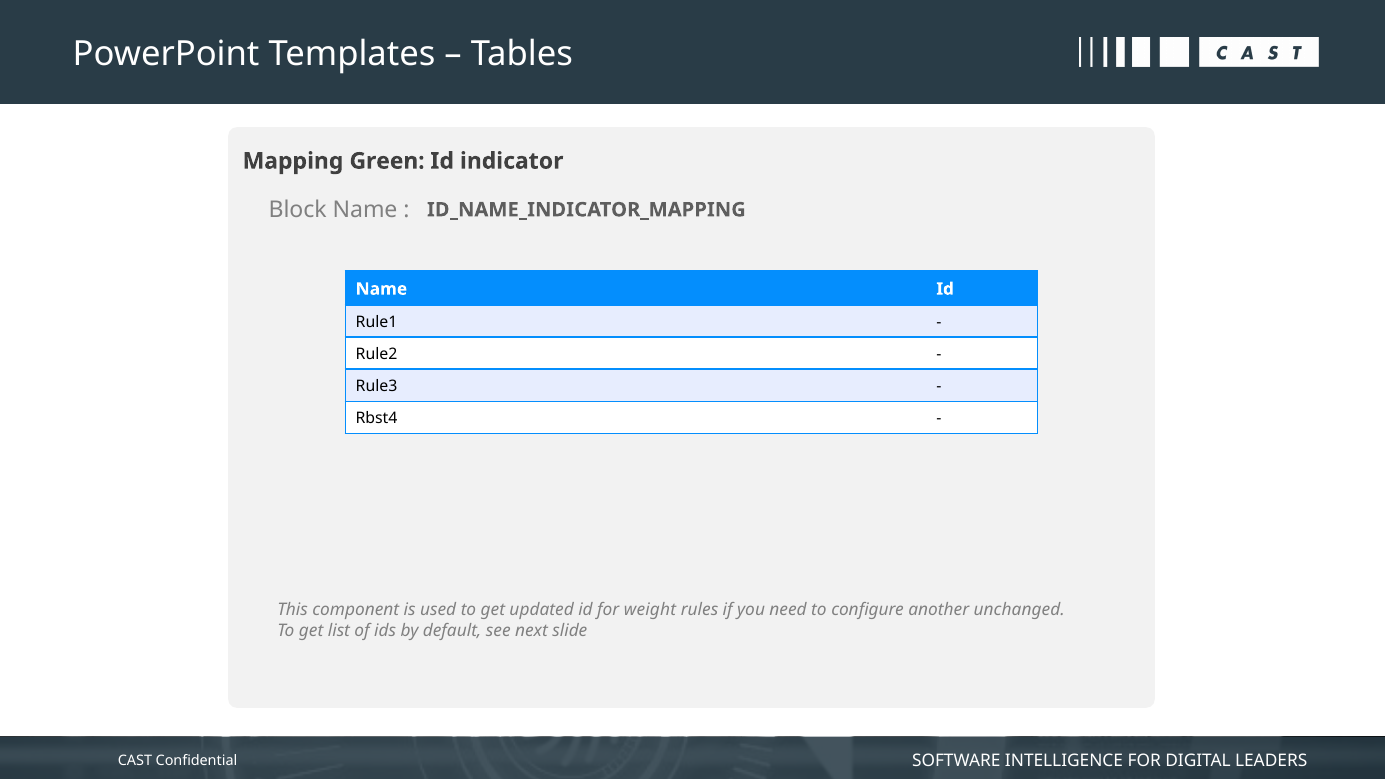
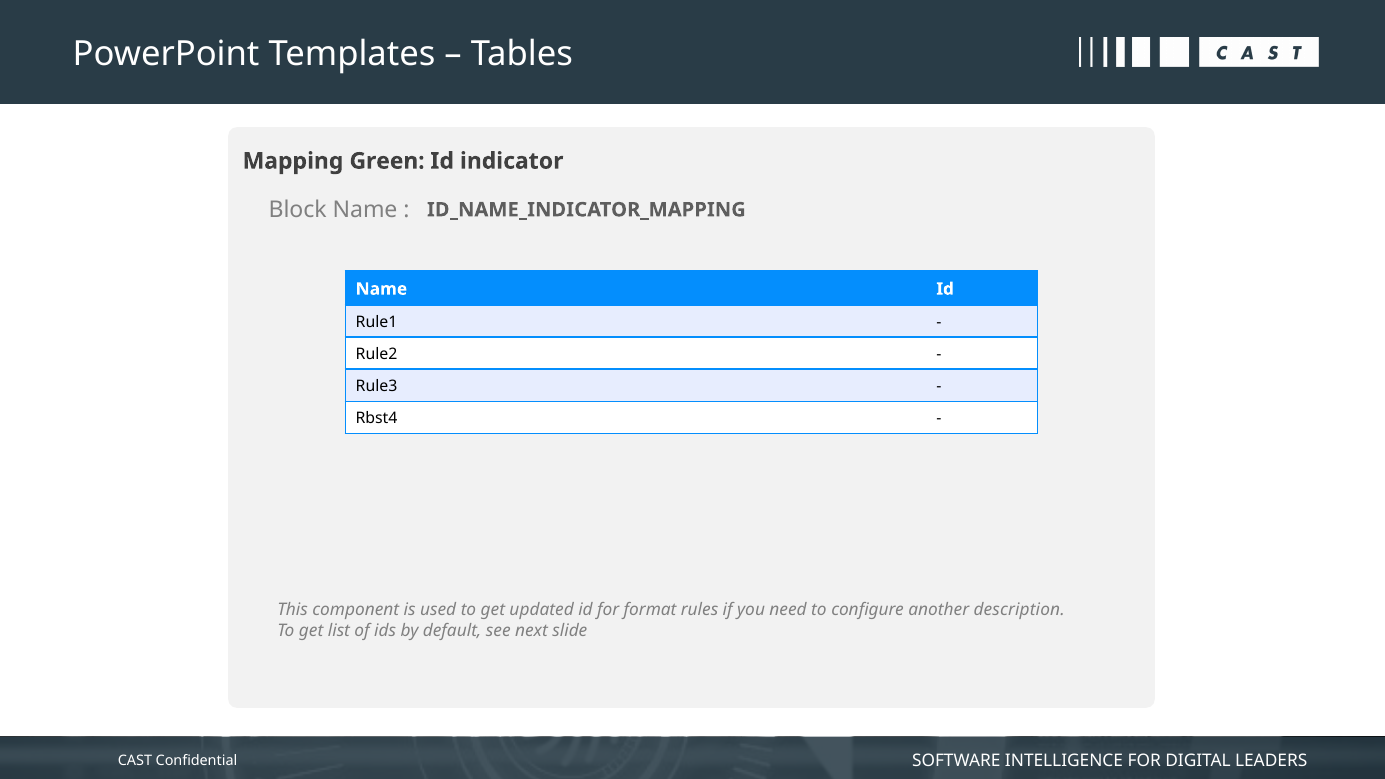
weight: weight -> format (650, 610)
unchanged: unchanged -> description (1019, 610)
